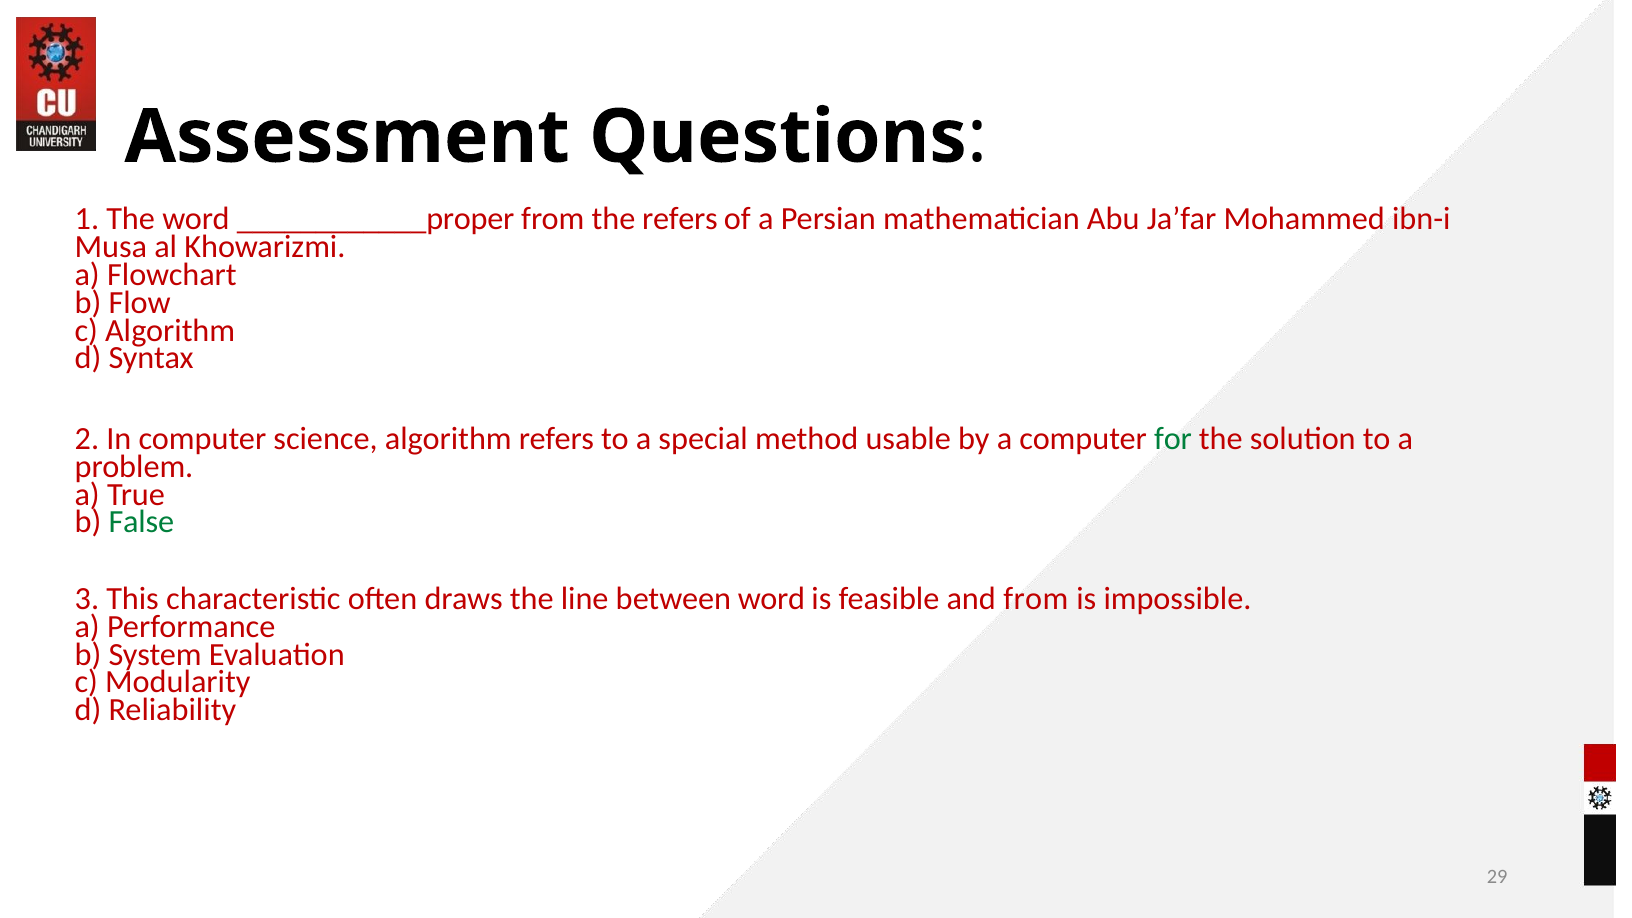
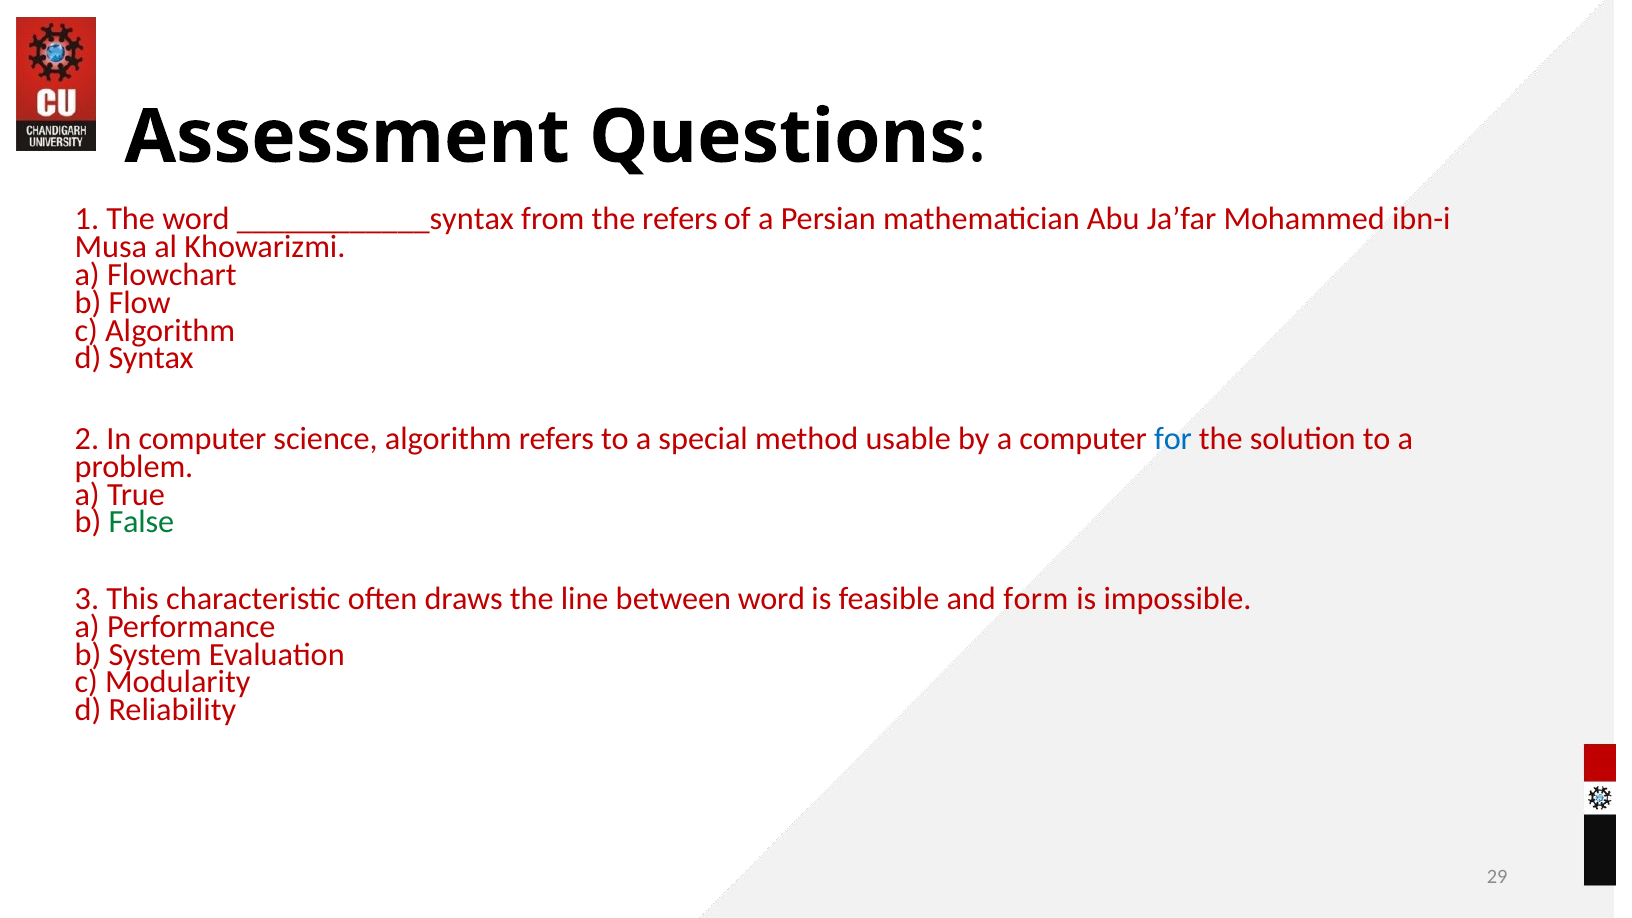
____________proper: ____________proper -> ____________syntax (375, 219)
for colour: green -> blue (1173, 439)
and from: from -> form (1036, 599)
